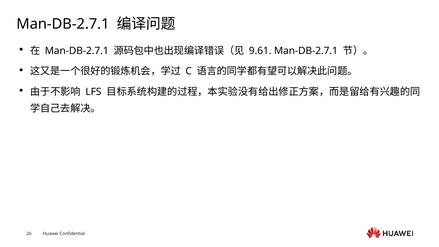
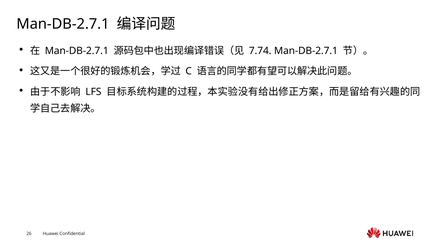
9.61: 9.61 -> 7.74 (260, 51)
